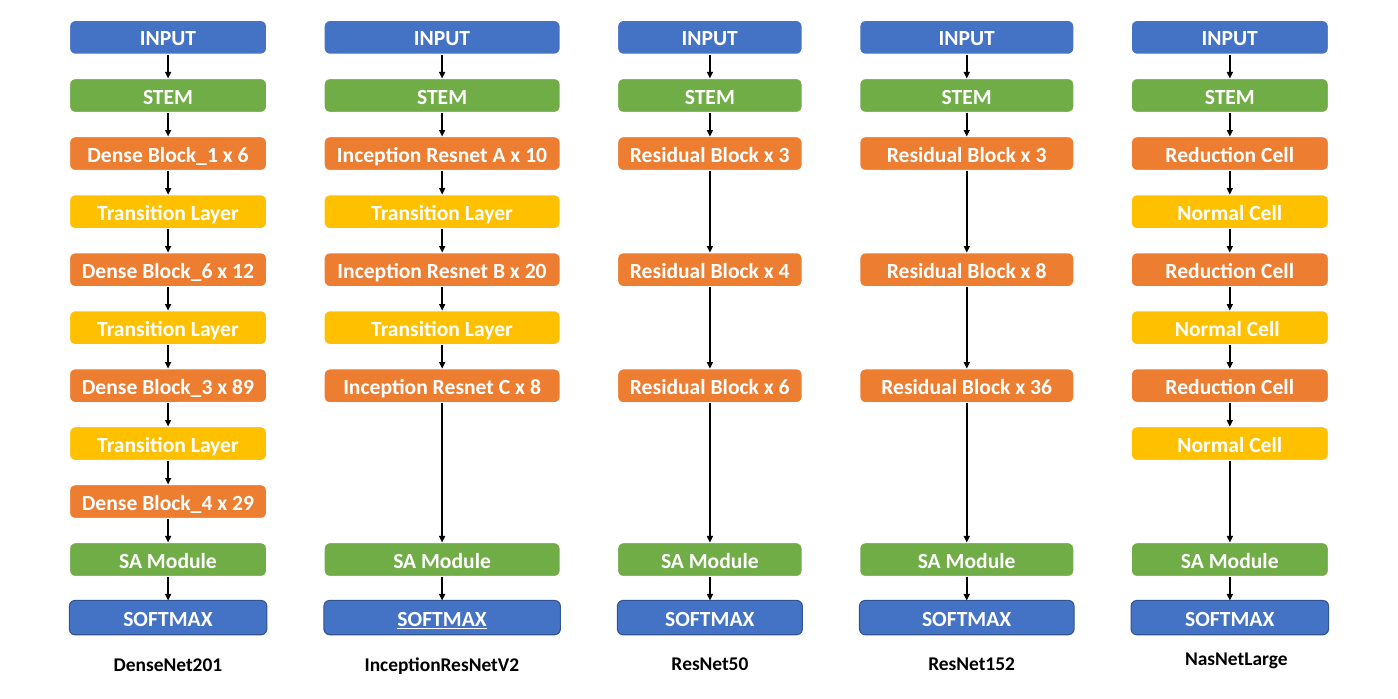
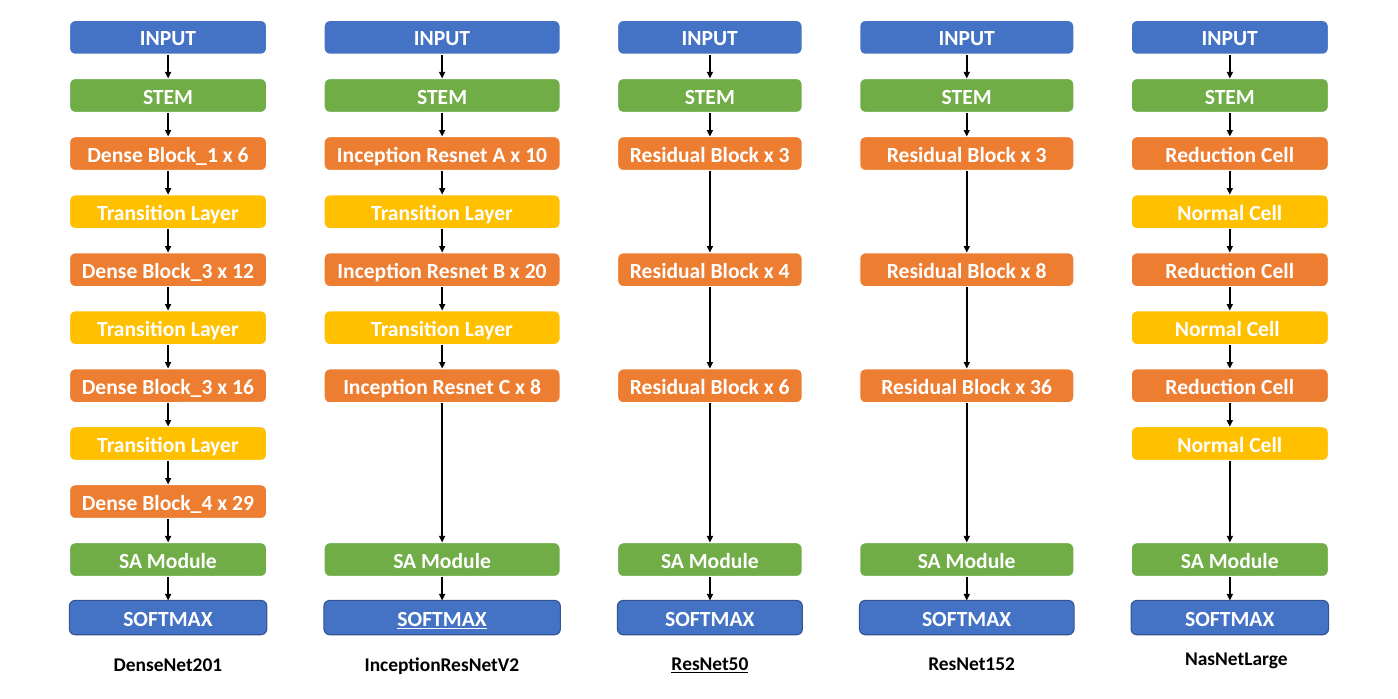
Block_6: Block_6 -> Block_3 (177, 271)
89: 89 -> 16 (243, 387)
ResNet50 underline: none -> present (710, 664)
